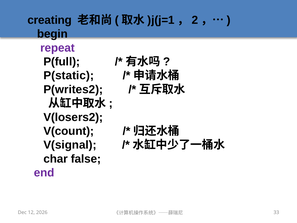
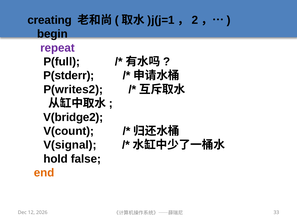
P(static: P(static -> P(stderr (69, 75)
V(losers2: V(losers2 -> V(bridge2 (73, 117)
char: char -> hold (56, 159)
end colour: purple -> orange (44, 173)
